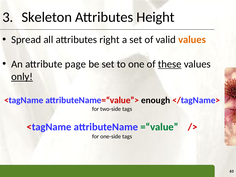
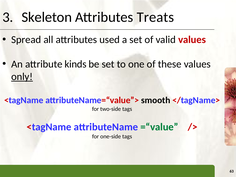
Height: Height -> Treats (155, 17)
right: right -> used (110, 40)
values colour: orange -> red (192, 40)
page: page -> kinds (76, 64)
these underline: present -> none (170, 64)
enough: enough -> smooth (156, 100)
